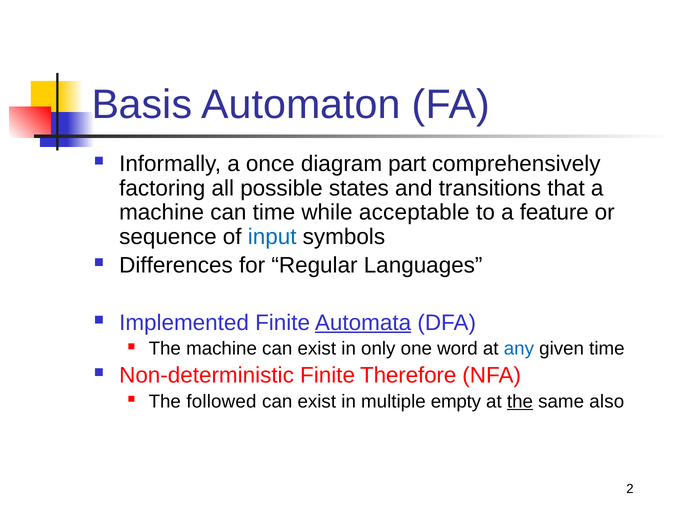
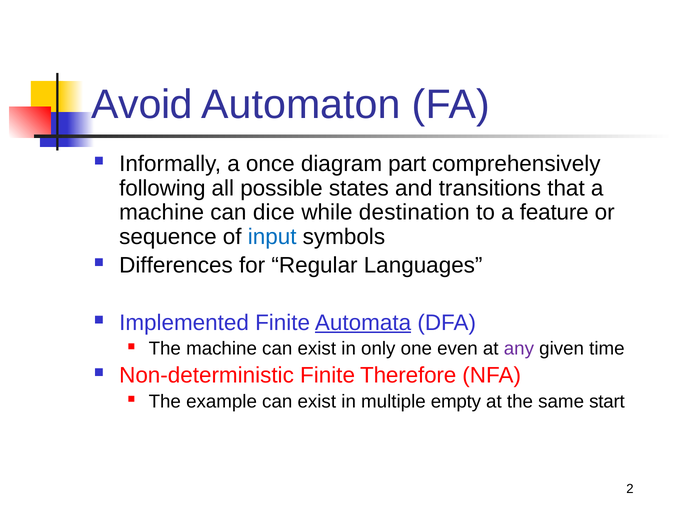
Basis: Basis -> Avoid (142, 105)
factoring: factoring -> following (162, 188)
can time: time -> dice (274, 213)
acceptable: acceptable -> destination (414, 213)
word: word -> even (457, 349)
any colour: blue -> purple (519, 349)
followed: followed -> example (222, 402)
the underline: present -> none (520, 402)
also: also -> start (607, 402)
